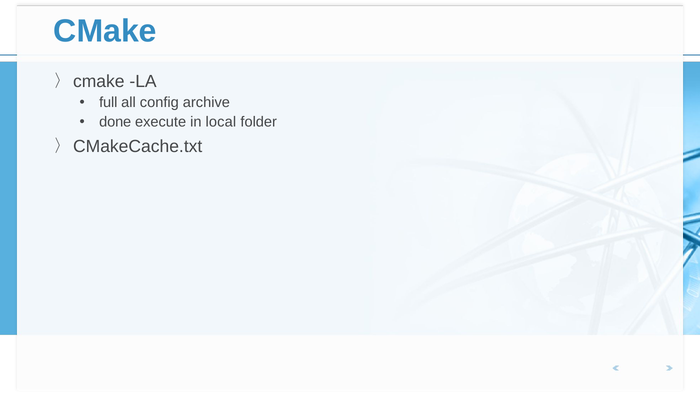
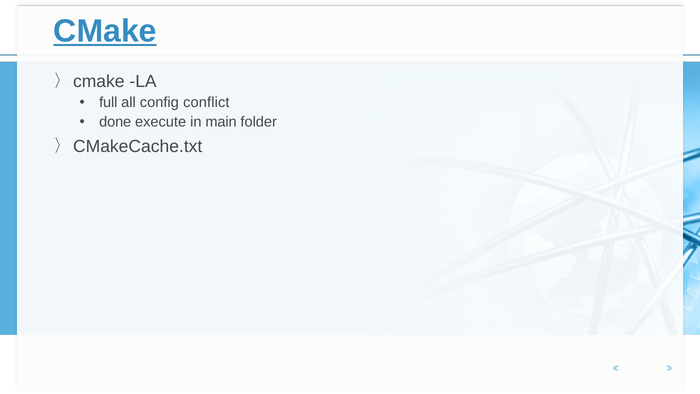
CMake underline: none -> present (105, 31)
archive: archive -> conflict (206, 103)
local: local -> main (221, 122)
